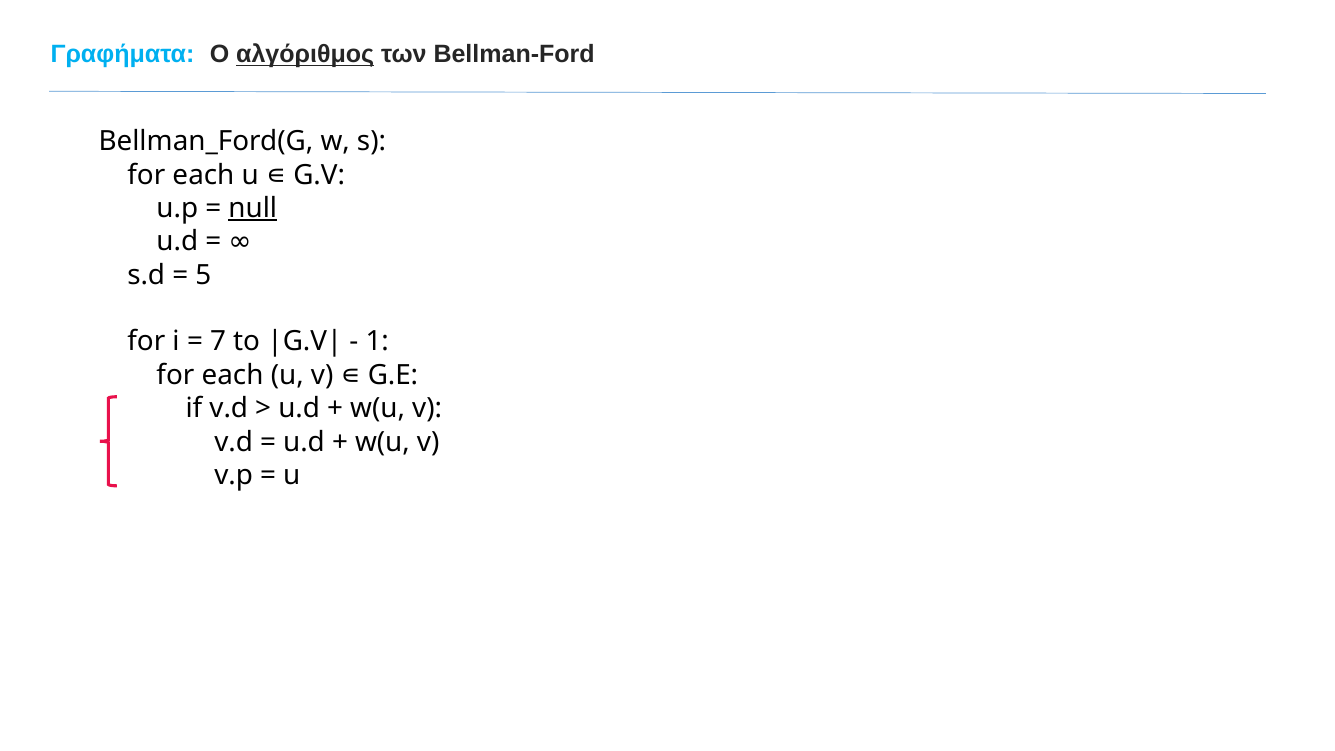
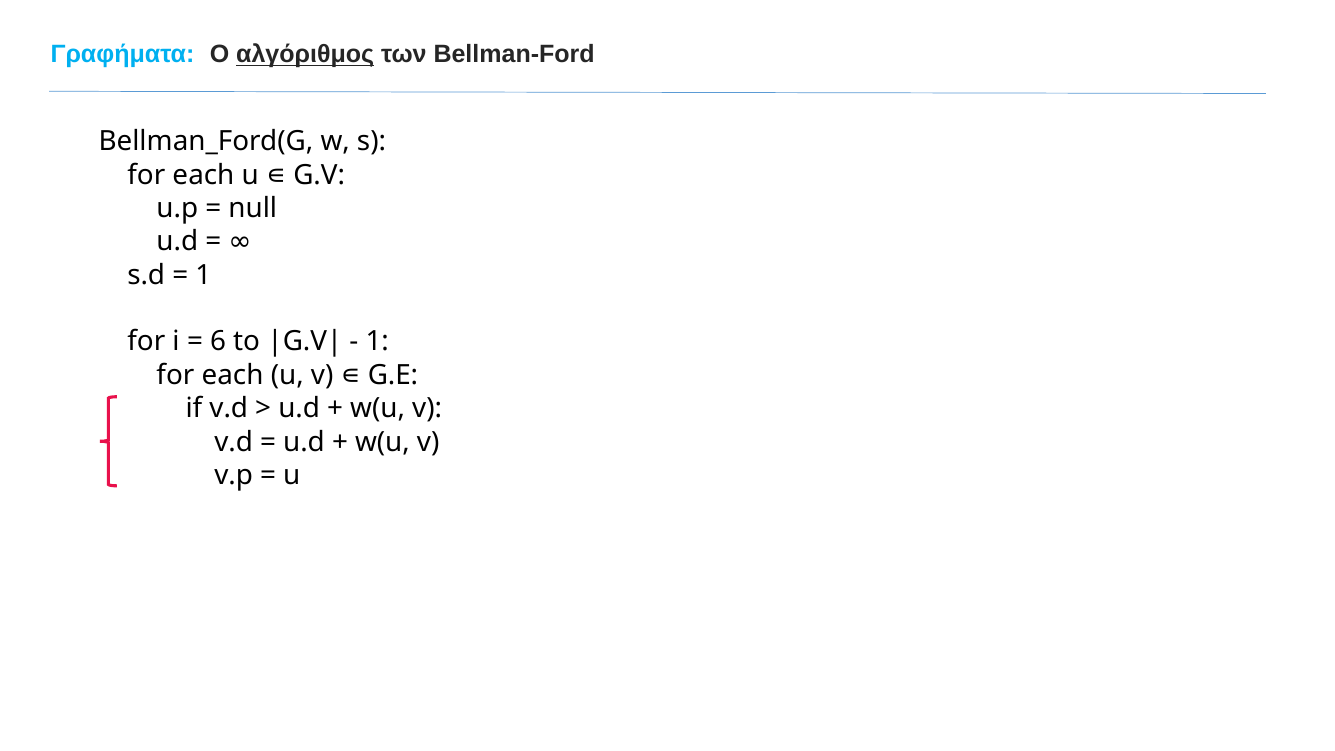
null underline: present -> none (253, 208)
5: 5 -> 1 (203, 275)
7: 7 -> 6 (218, 342)
